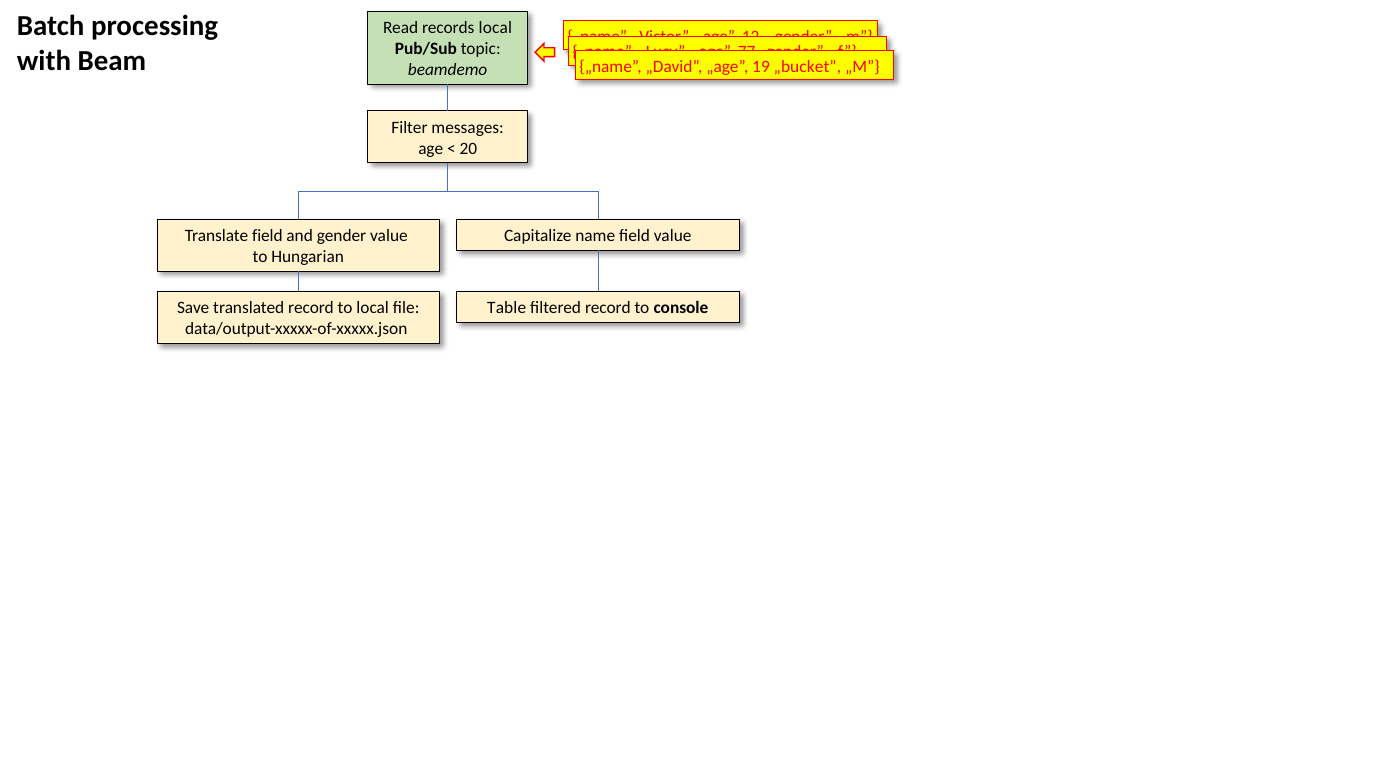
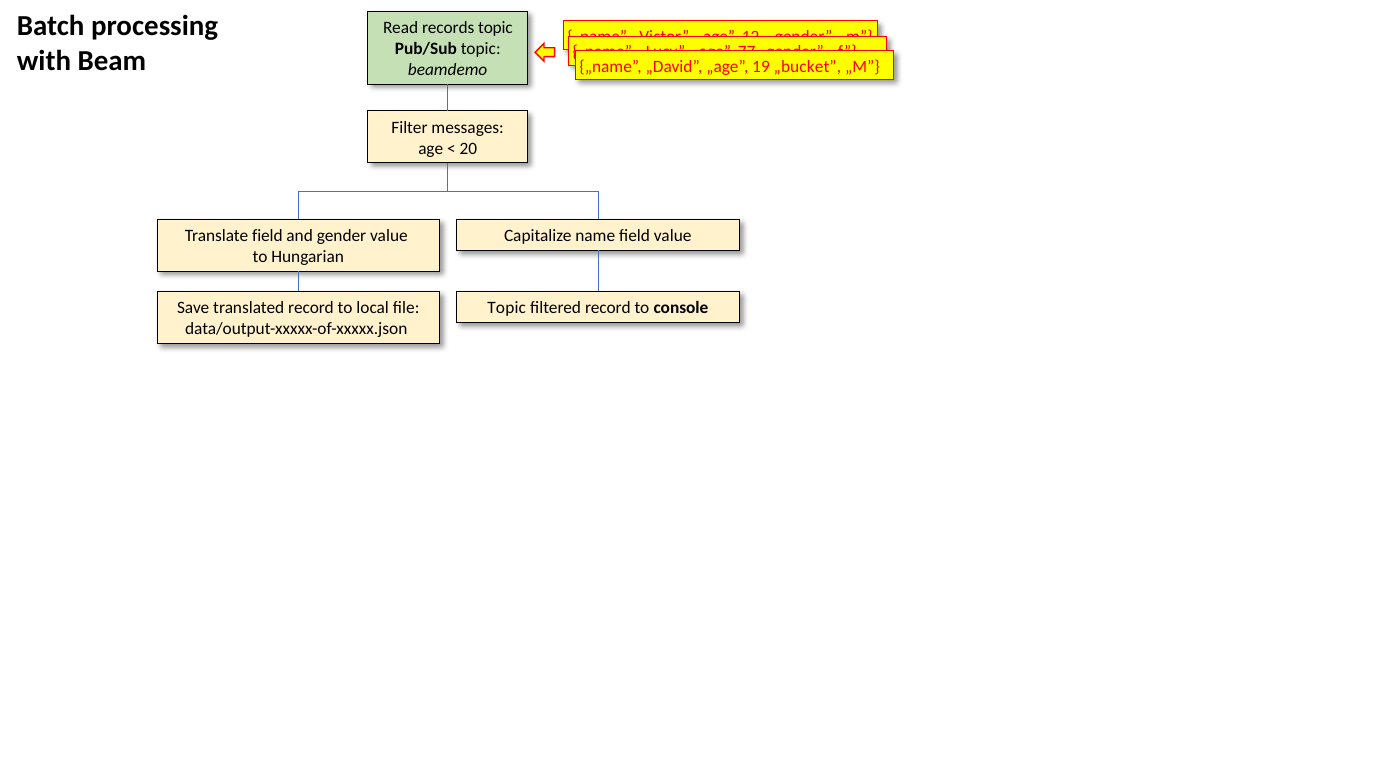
records local: local -> topic (495, 28)
Table: Table -> Topic (507, 308)
